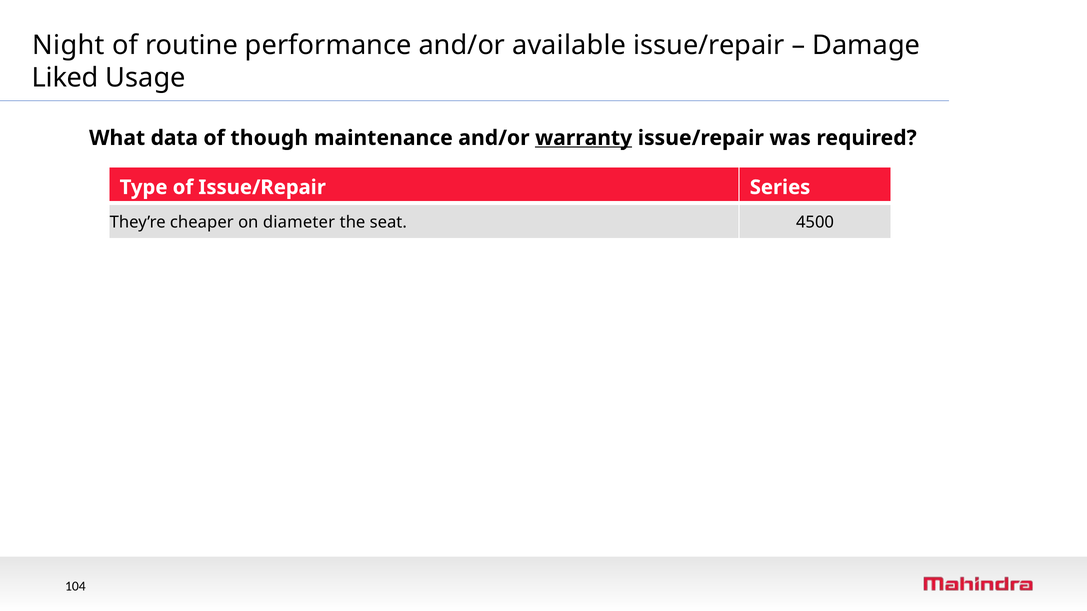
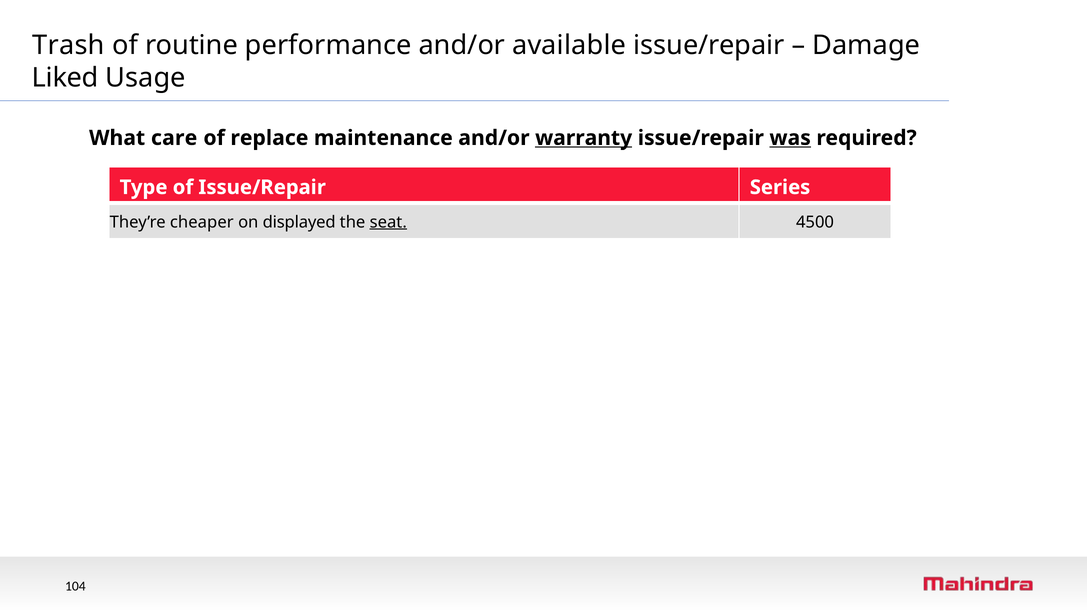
Night: Night -> Trash (68, 45)
data: data -> care (174, 138)
though: though -> replace (269, 138)
was underline: none -> present (790, 138)
diameter: diameter -> displayed (299, 222)
seat underline: none -> present (388, 222)
